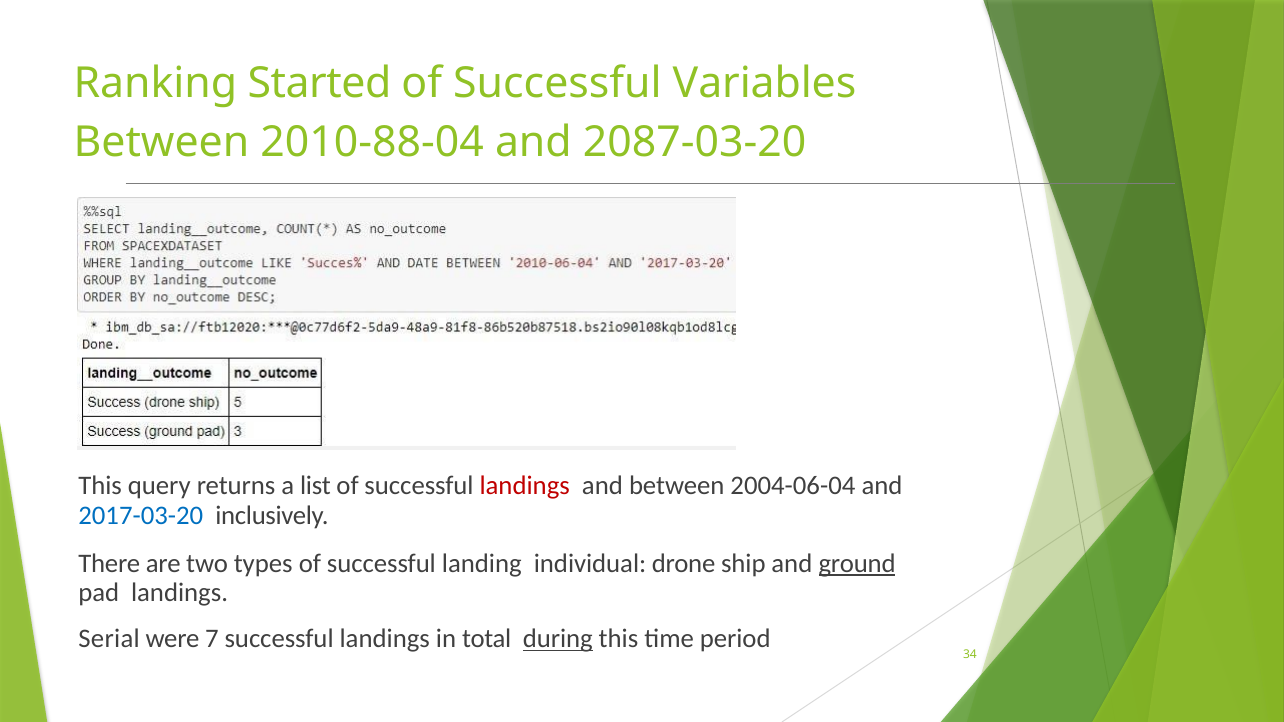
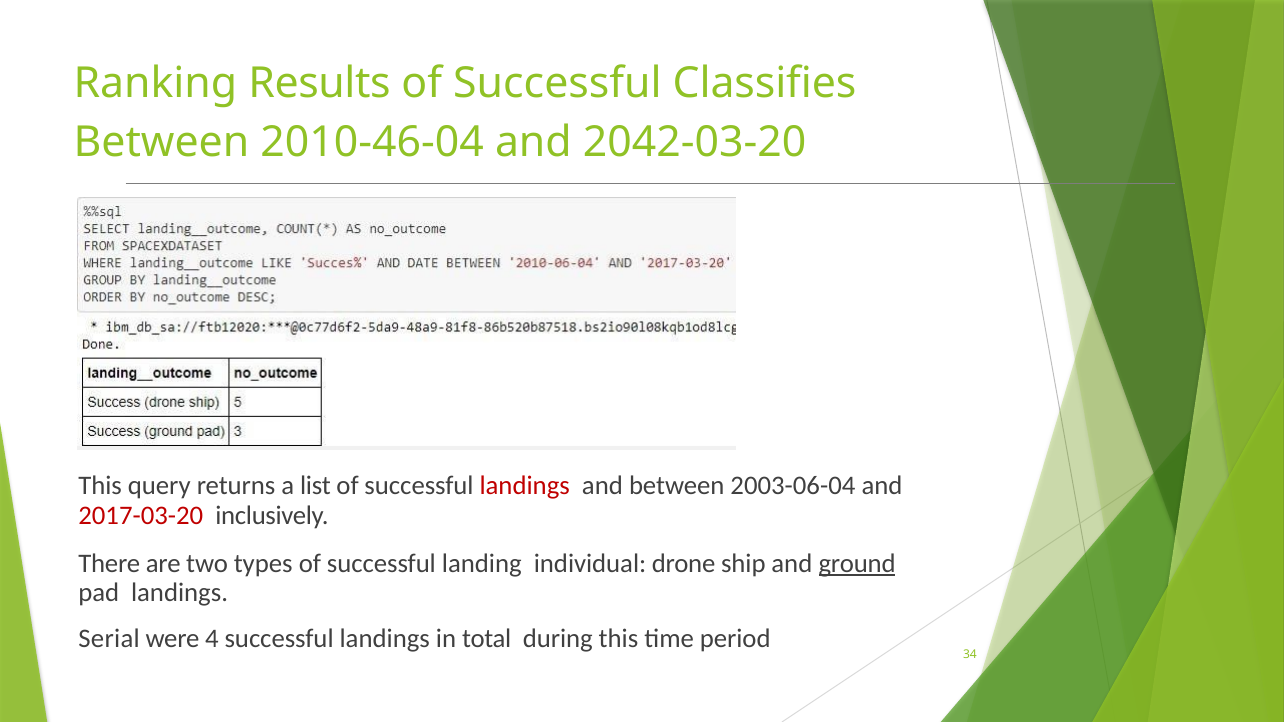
Started: Started -> Results (320, 84)
Variables: Variables -> Classifies (764, 84)
2010-88-04: 2010-88-04 -> 2010-46-04 (372, 143)
2087-03-20: 2087-03-20 -> 2042-03-20 (695, 143)
2004-06-04: 2004-06-04 -> 2003-06-04 (793, 486)
2017-03-20 colour: blue -> red (141, 516)
7: 7 -> 4 (212, 639)
during underline: present -> none (558, 639)
